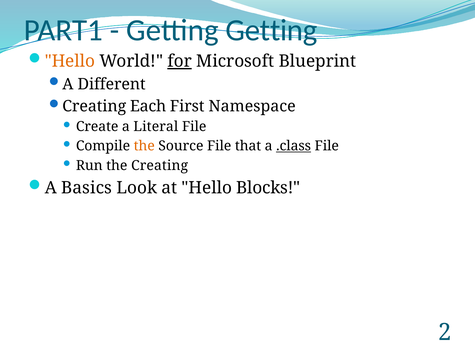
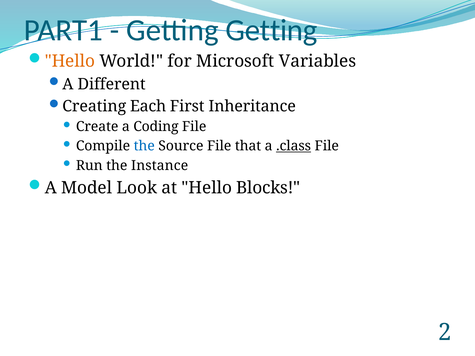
for underline: present -> none (180, 61)
Blueprint: Blueprint -> Variables (318, 61)
Namespace: Namespace -> Inheritance (252, 106)
Literal: Literal -> Coding (156, 127)
the colour: orange -> blue (144, 146)
the Creating: Creating -> Instance (160, 166)
Basics: Basics -> Model (87, 188)
